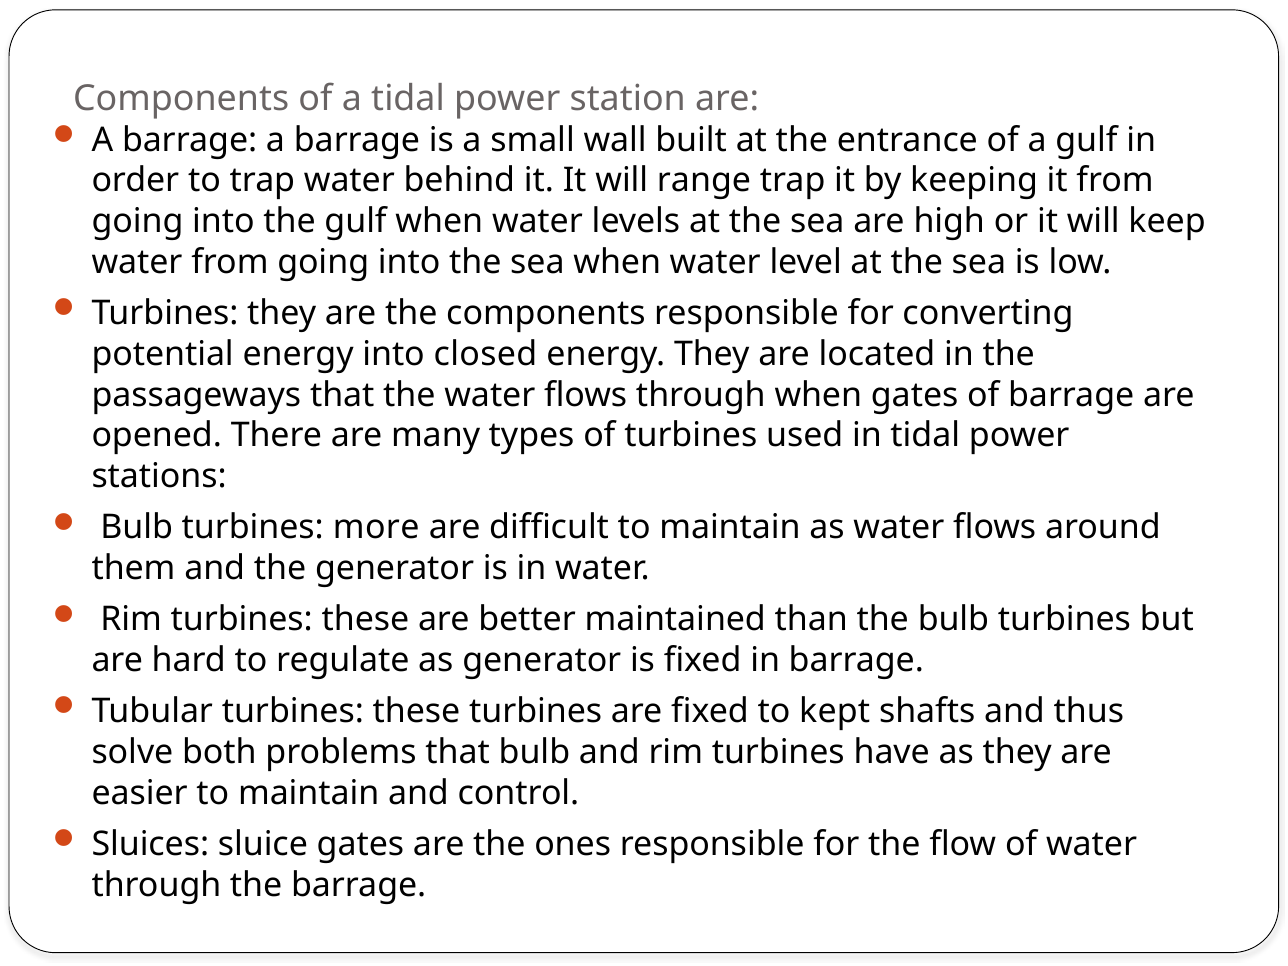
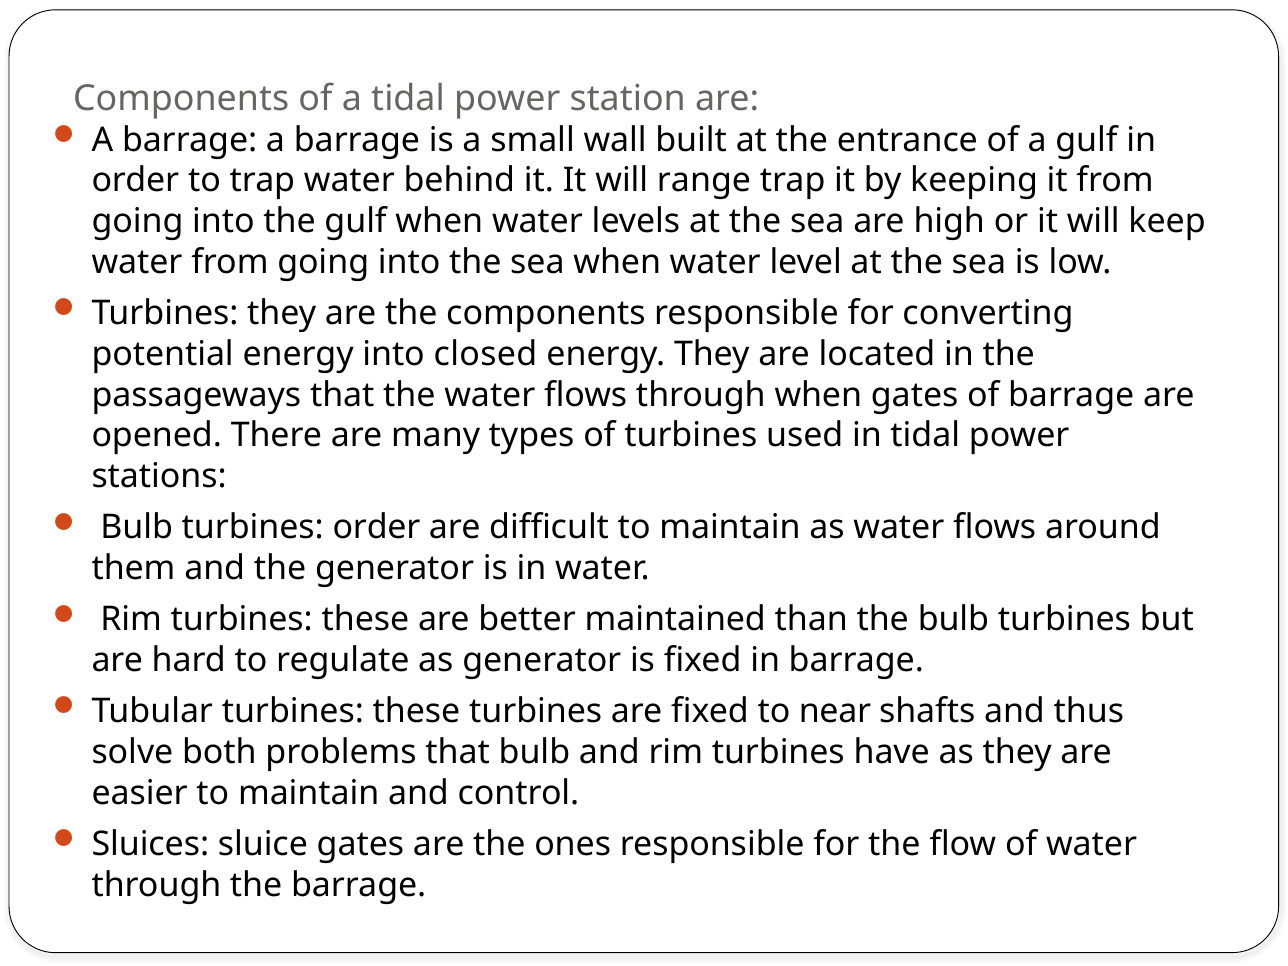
turbines more: more -> order (377, 528)
kept: kept -> near (835, 711)
